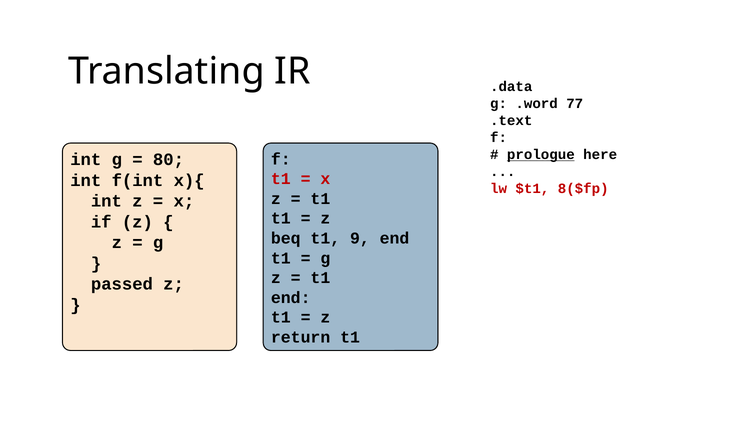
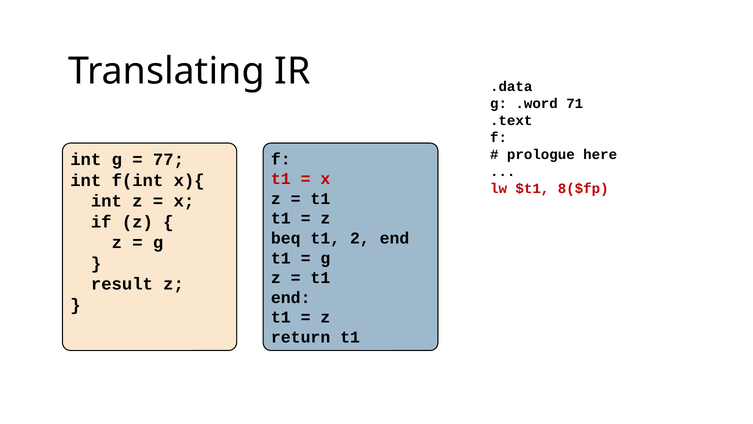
77: 77 -> 71 (575, 104)
prologue underline: present -> none (541, 154)
80: 80 -> 77 (168, 160)
9: 9 -> 2 (360, 238)
passed: passed -> result (122, 284)
